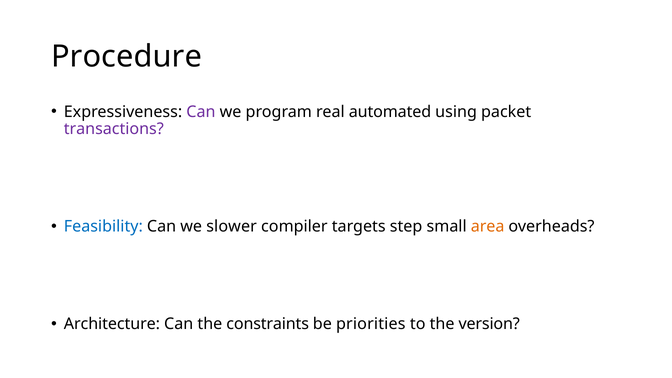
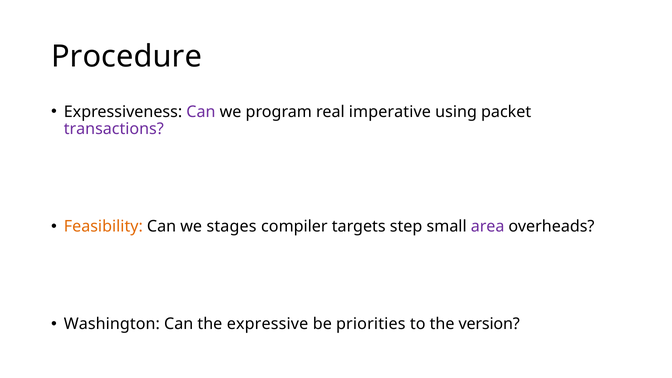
automated: automated -> imperative (390, 112)
Feasibility colour: blue -> orange (103, 227)
slower: slower -> stages (232, 227)
area colour: orange -> purple (488, 227)
Architecture: Architecture -> Washington (112, 324)
constraints: constraints -> expressive (268, 324)
